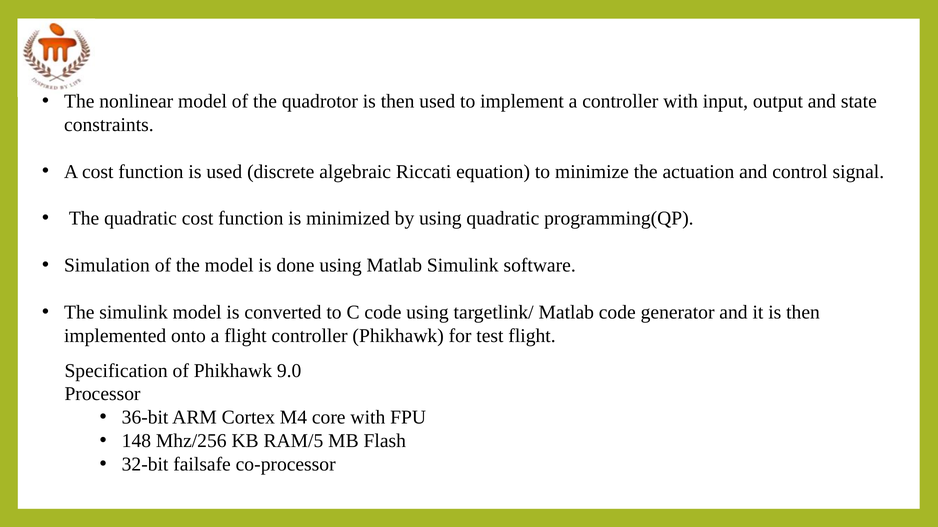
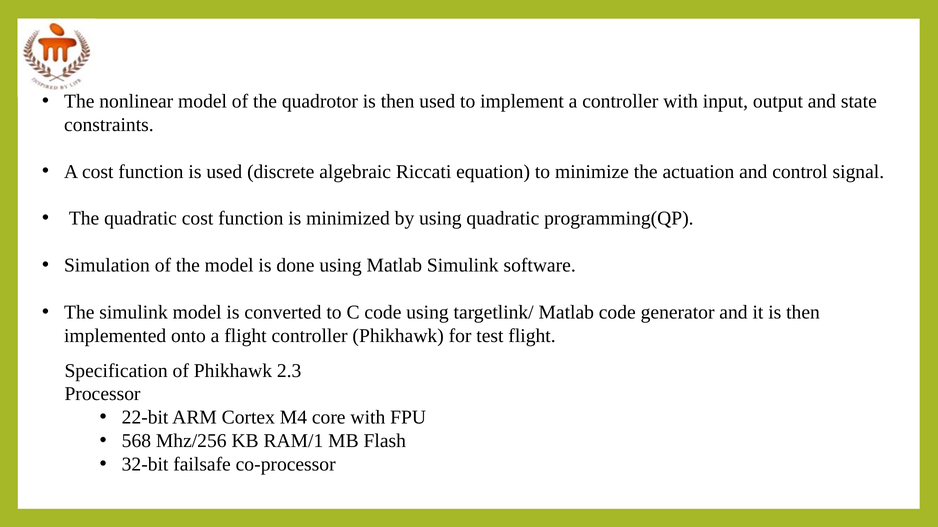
9.0: 9.0 -> 2.3 (289, 371)
36-bit: 36-bit -> 22-bit (145, 418)
148: 148 -> 568 (136, 441)
RAM/5: RAM/5 -> RAM/1 (293, 441)
